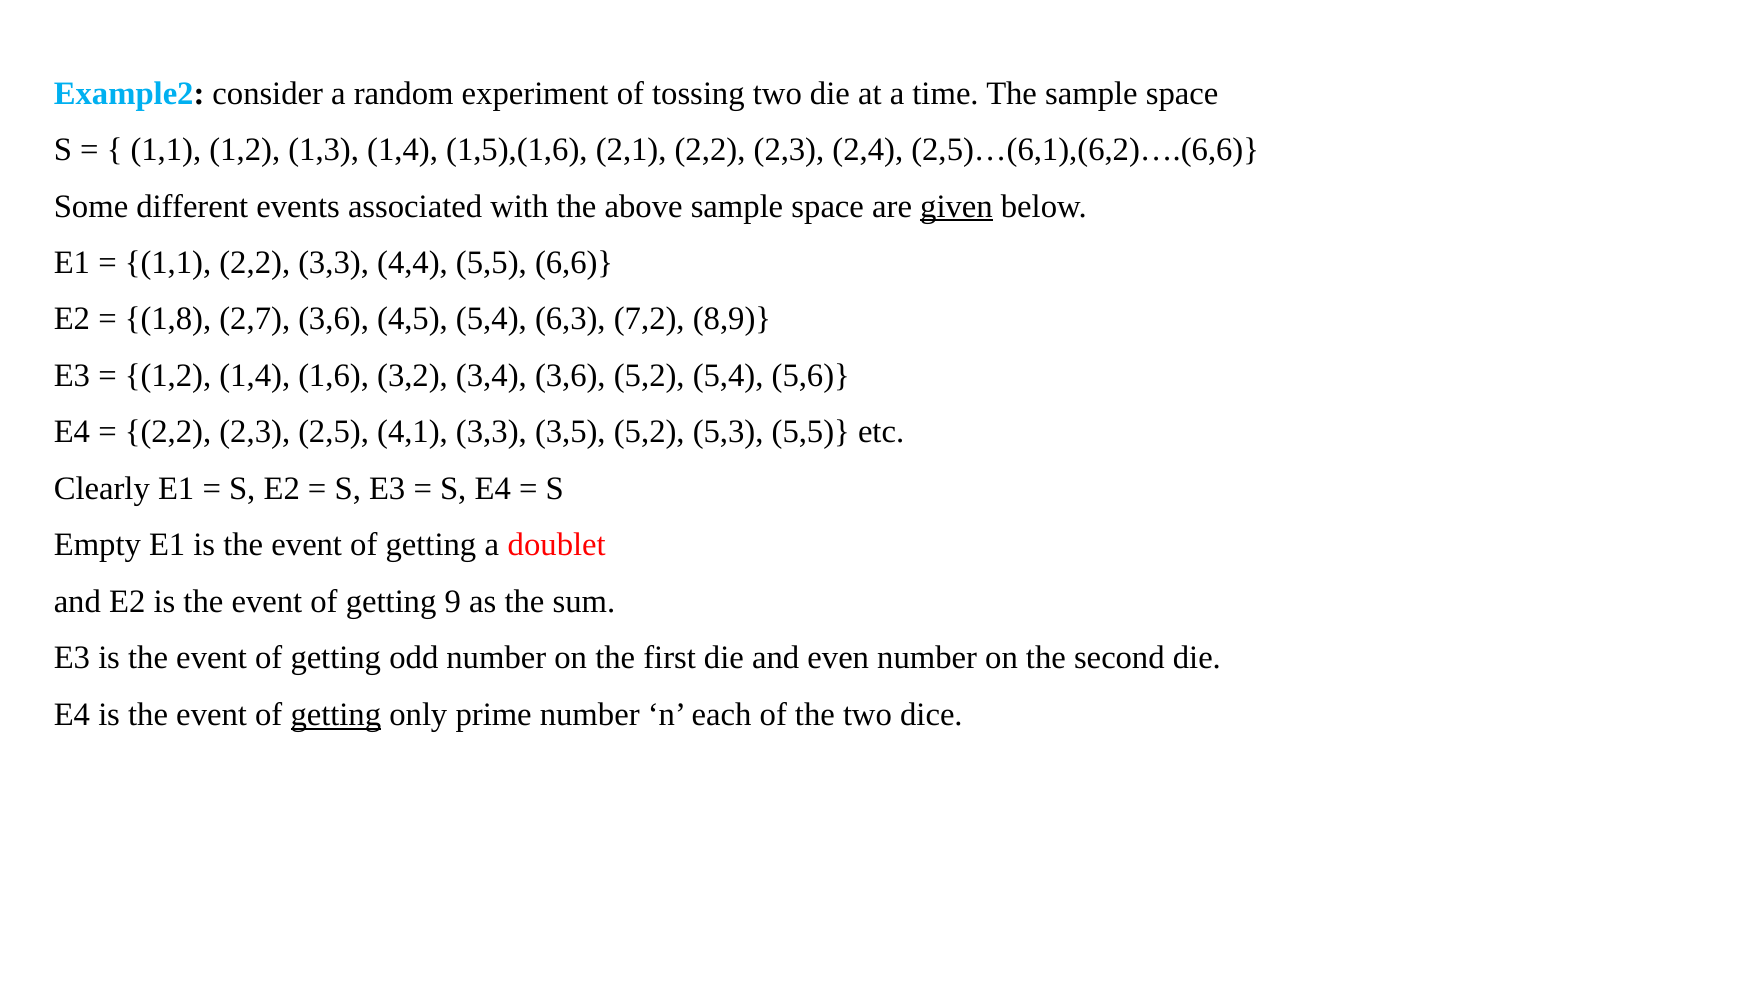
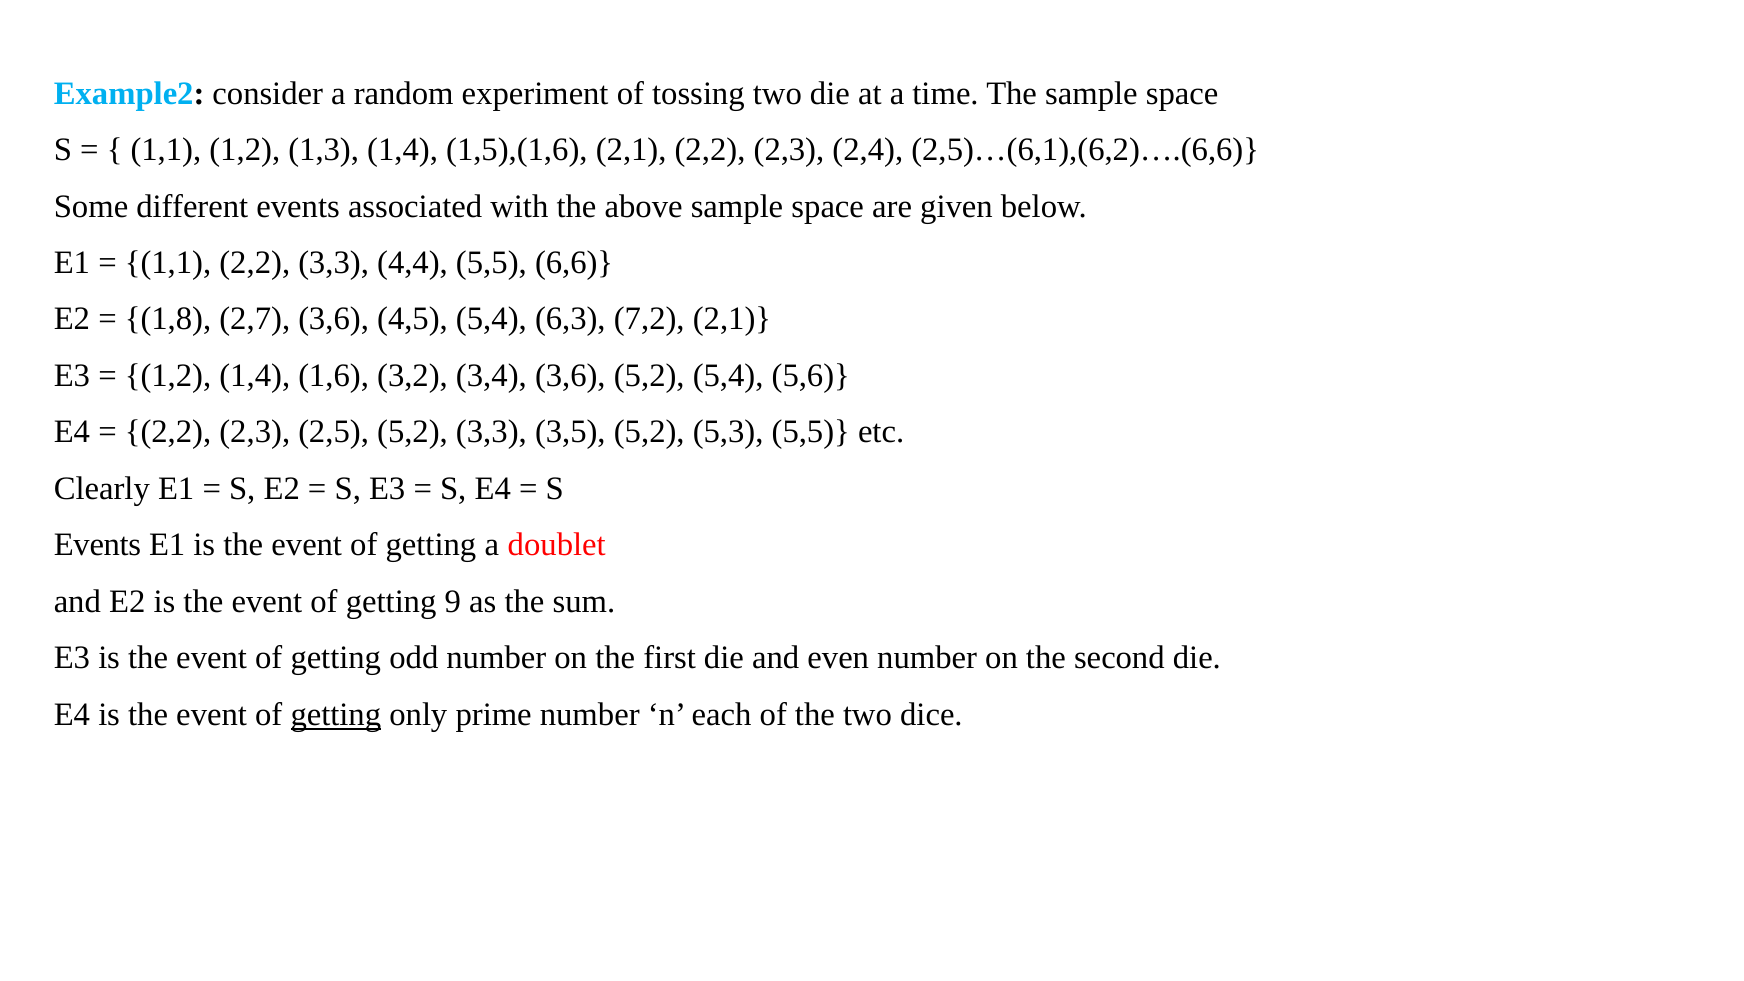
given underline: present -> none (956, 206)
7,2 8,9: 8,9 -> 2,1 (732, 319)
2,5 4,1: 4,1 -> 5,2 (412, 432)
Empty: Empty -> Events (98, 545)
